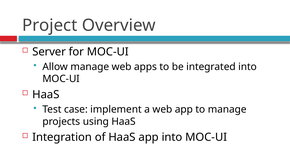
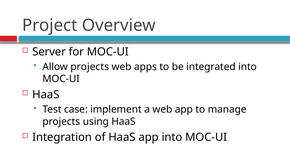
Allow manage: manage -> projects (90, 67)
